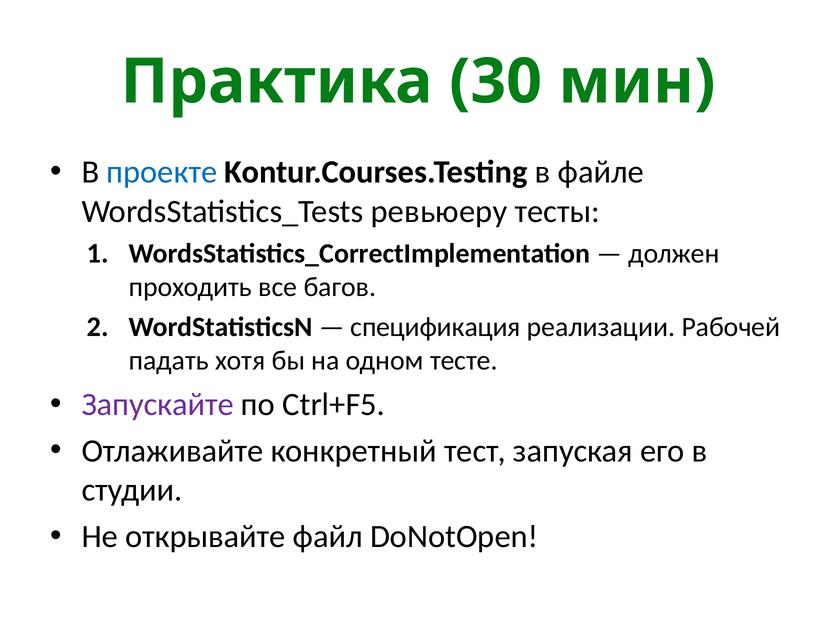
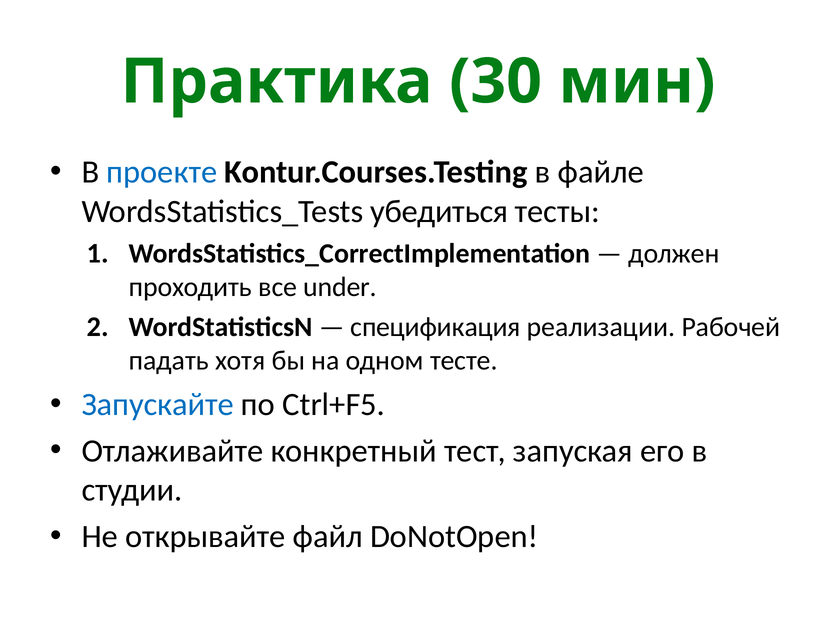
ревьюеру: ревьюеру -> убедиться (439, 211)
багов: багов -> under (340, 287)
Запускайте colour: purple -> blue (158, 405)
